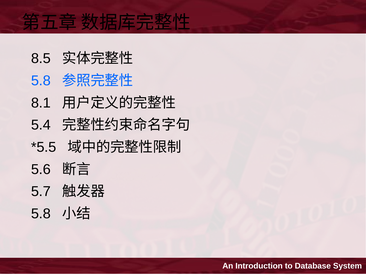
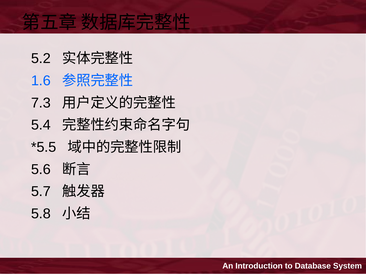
8.5: 8.5 -> 5.2 (41, 59)
5.8: 5.8 -> 1.6 (41, 81)
8.1: 8.1 -> 7.3 (41, 103)
